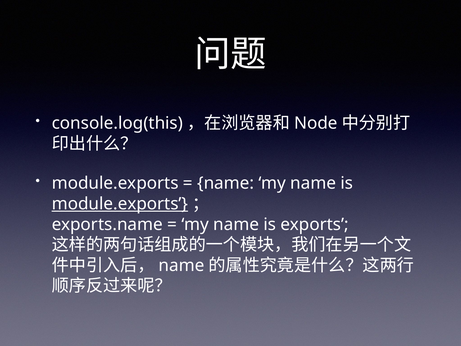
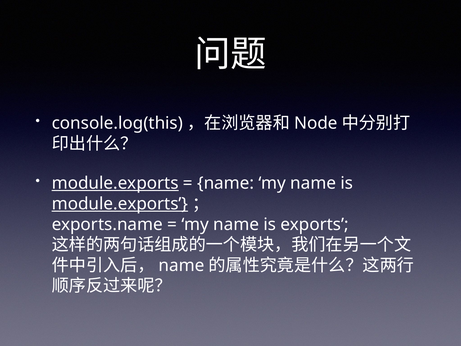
module.exports underline: none -> present (115, 183)
